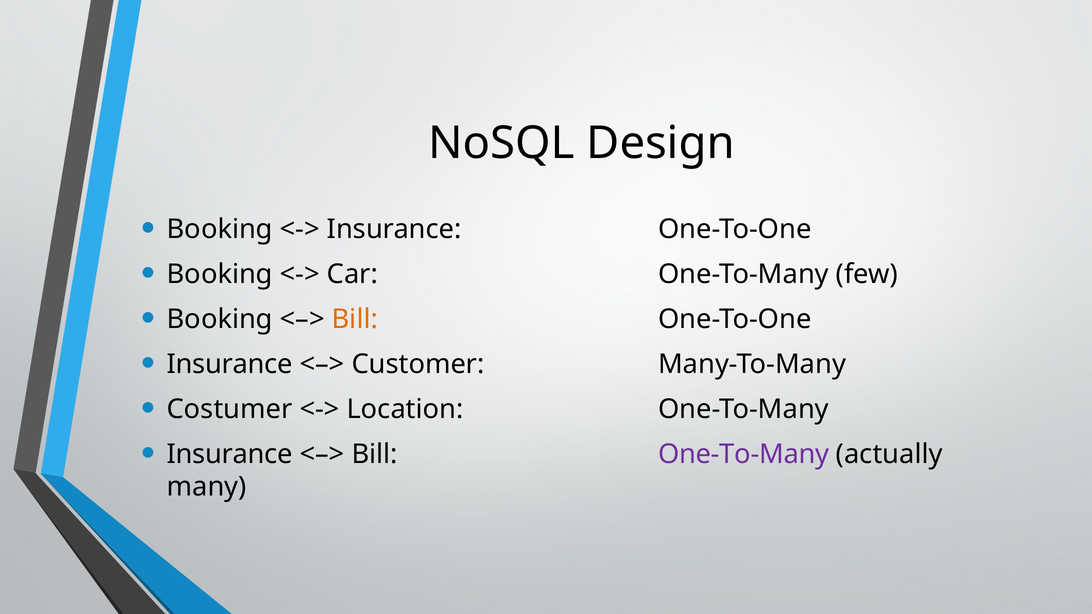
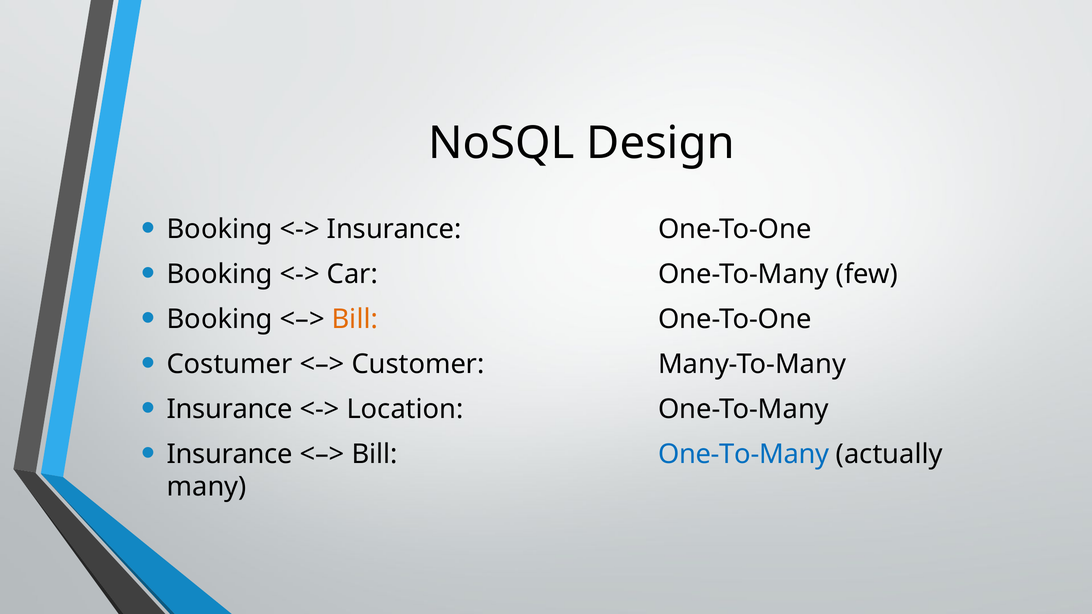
Insurance: Insurance -> Costumer (230, 364)
Costumer: Costumer -> Insurance (230, 409)
One-To-Many colour: purple -> blue (744, 454)
